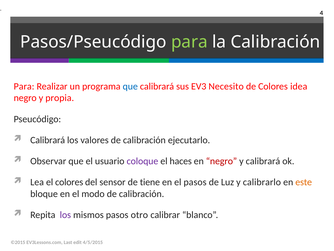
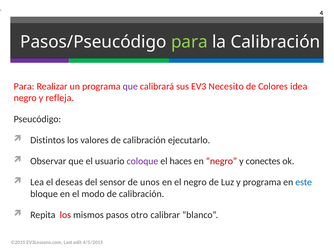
que colour: blue -> purple (130, 86)
propia: propia -> refleja (60, 98)
Calibrará: Calibrará -> Distintos (48, 140)
y calibrará: calibrará -> conectes (263, 161)
el colores: colores -> deseas (69, 182)
tiene: tiene -> unos (150, 182)
el pasos: pasos -> negro (195, 182)
y calibrarlo: calibrarlo -> programa (262, 182)
este colour: orange -> blue (304, 182)
los colour: purple -> red (65, 214)
